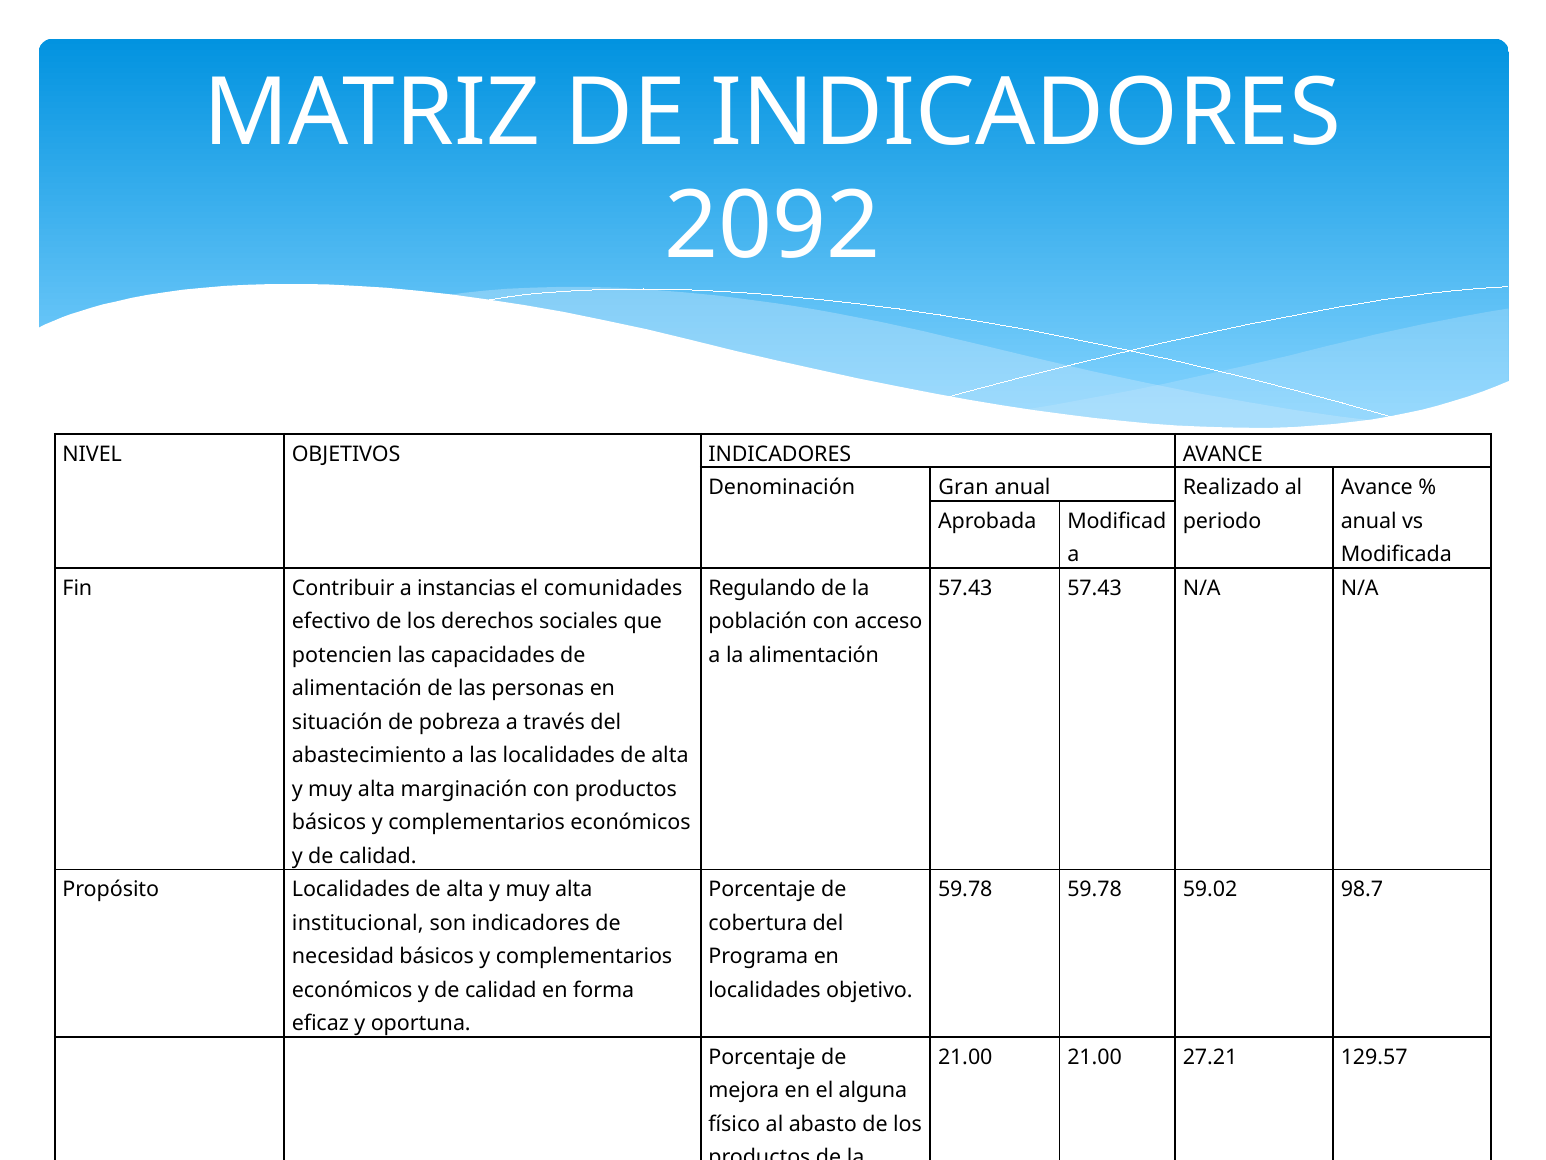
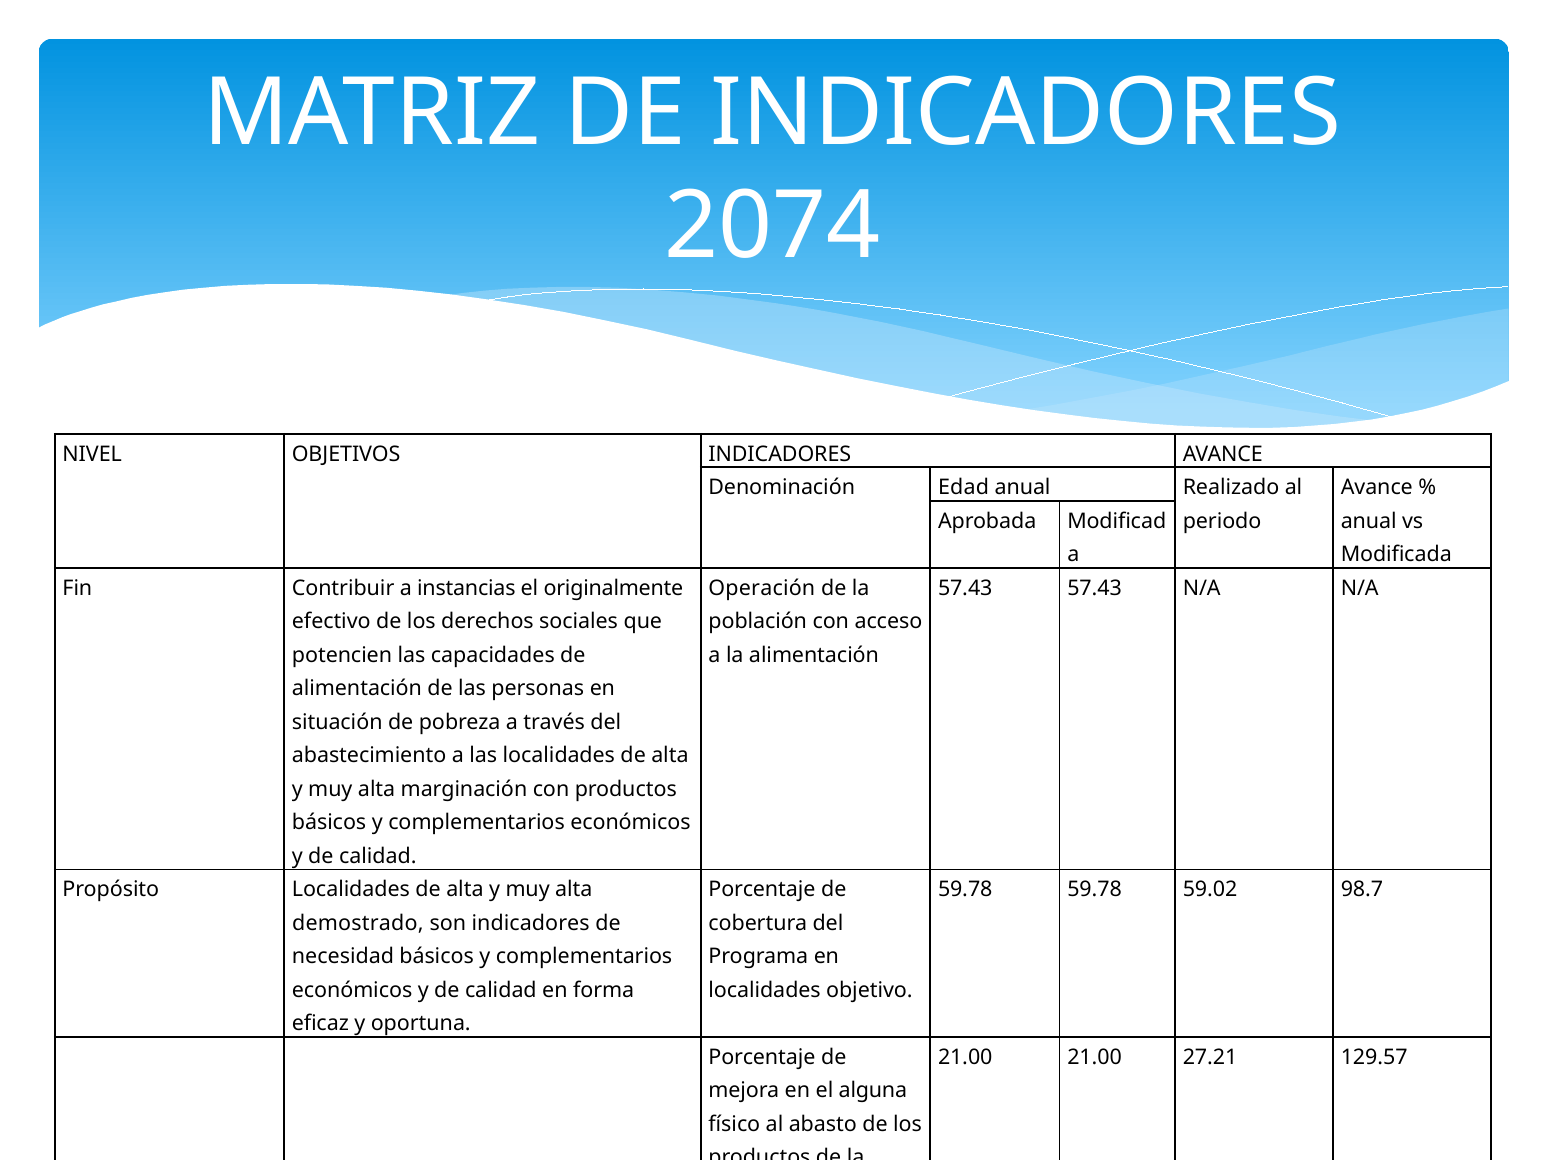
2092: 2092 -> 2074 (773, 226)
Gran: Gran -> Edad (964, 487)
comunidades: comunidades -> originalmente (613, 588)
Regulando: Regulando -> Operación (762, 588)
institucional: institucional -> demostrado (358, 923)
